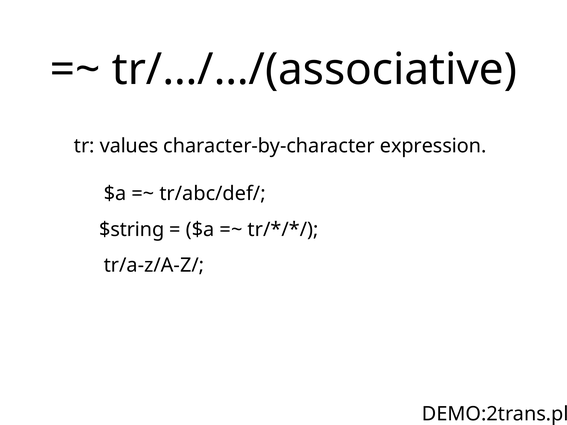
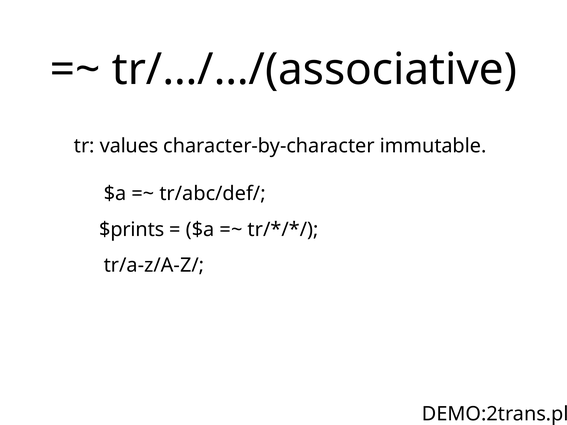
expression: expression -> immutable (433, 146)
$string: $string -> $prints (132, 230)
